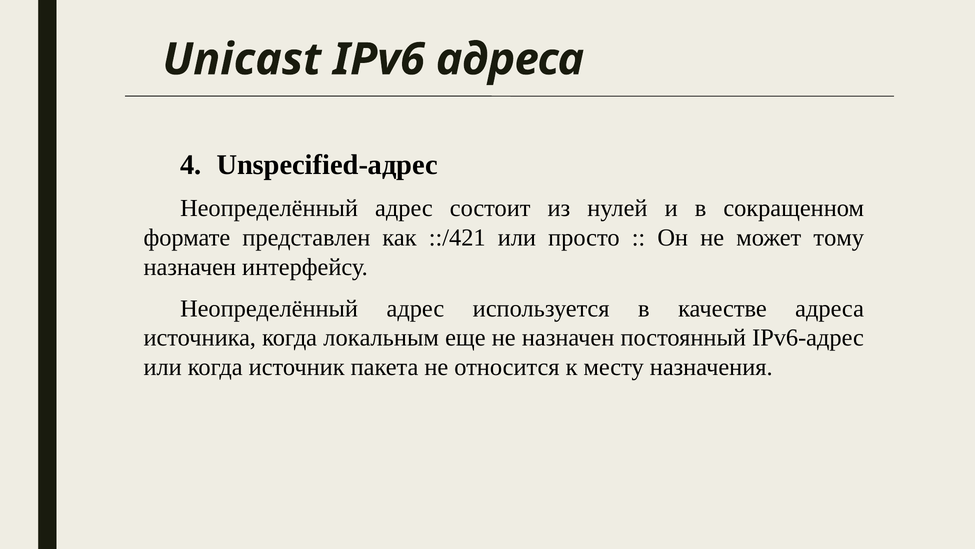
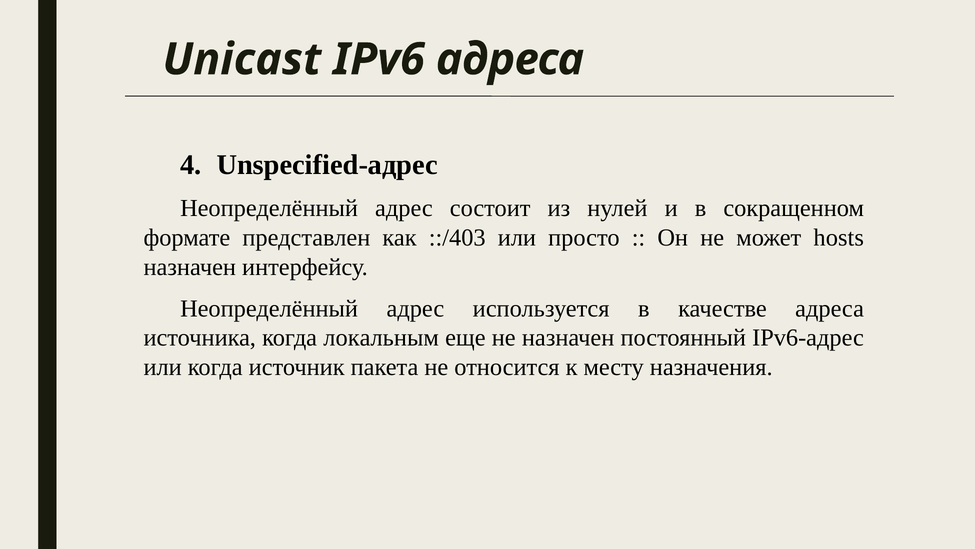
::/421: ::/421 -> ::/403 (457, 237)
тому: тому -> hosts (839, 237)
